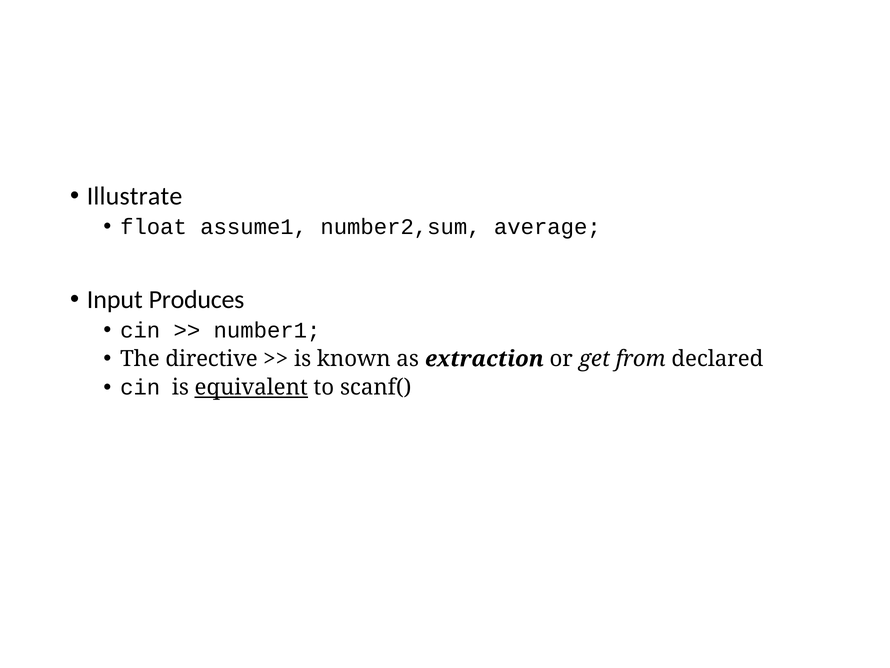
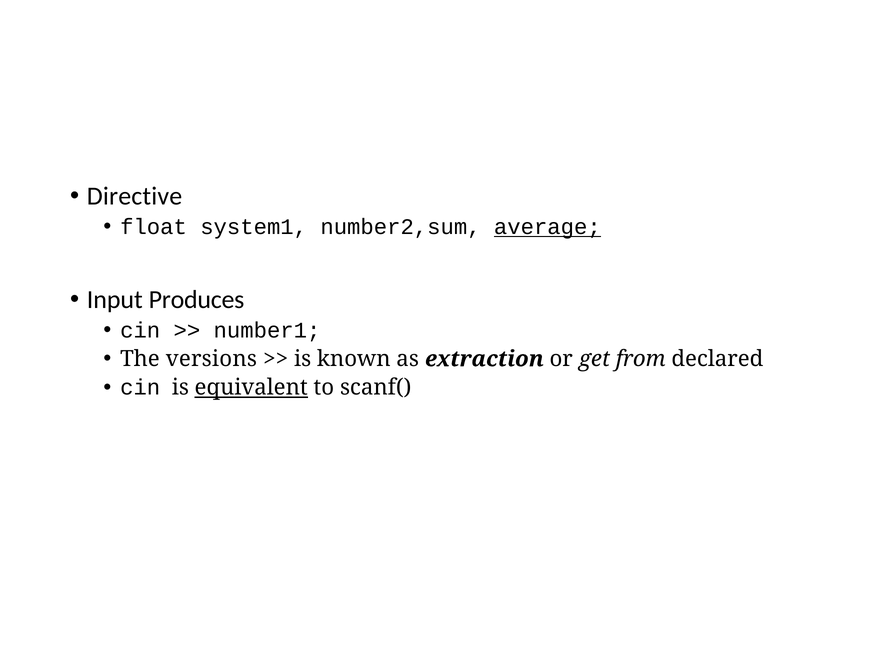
Illustrate: Illustrate -> Directive (135, 196)
assume1: assume1 -> system1 (254, 227)
average underline: none -> present (547, 227)
directive: directive -> versions (211, 359)
